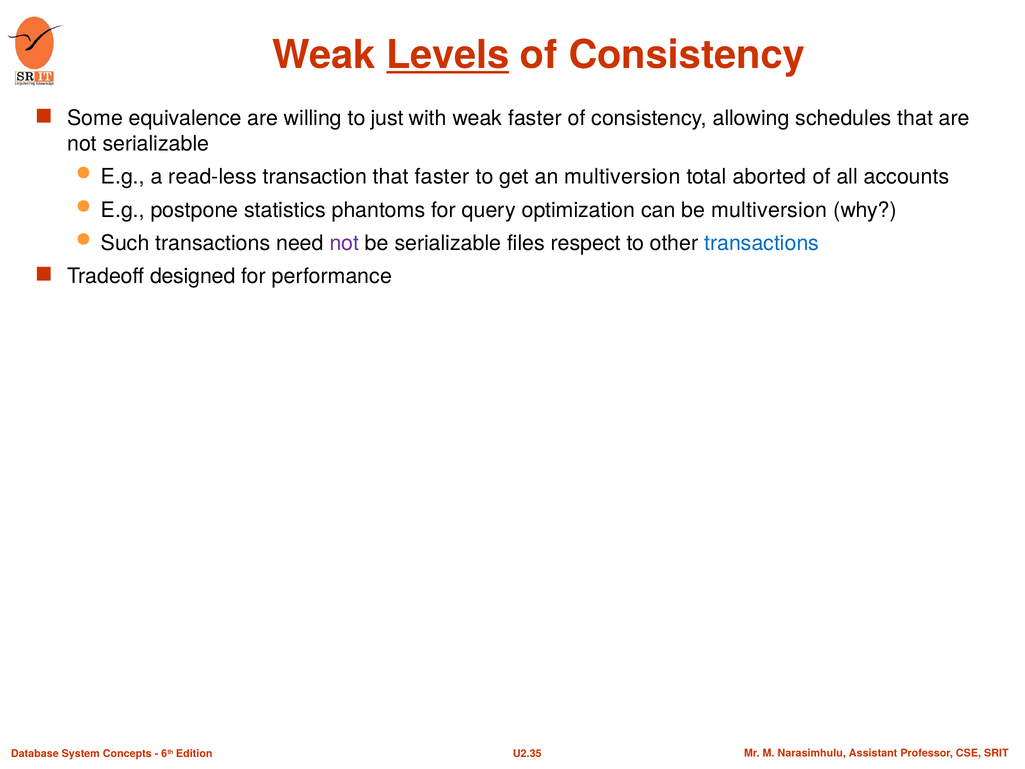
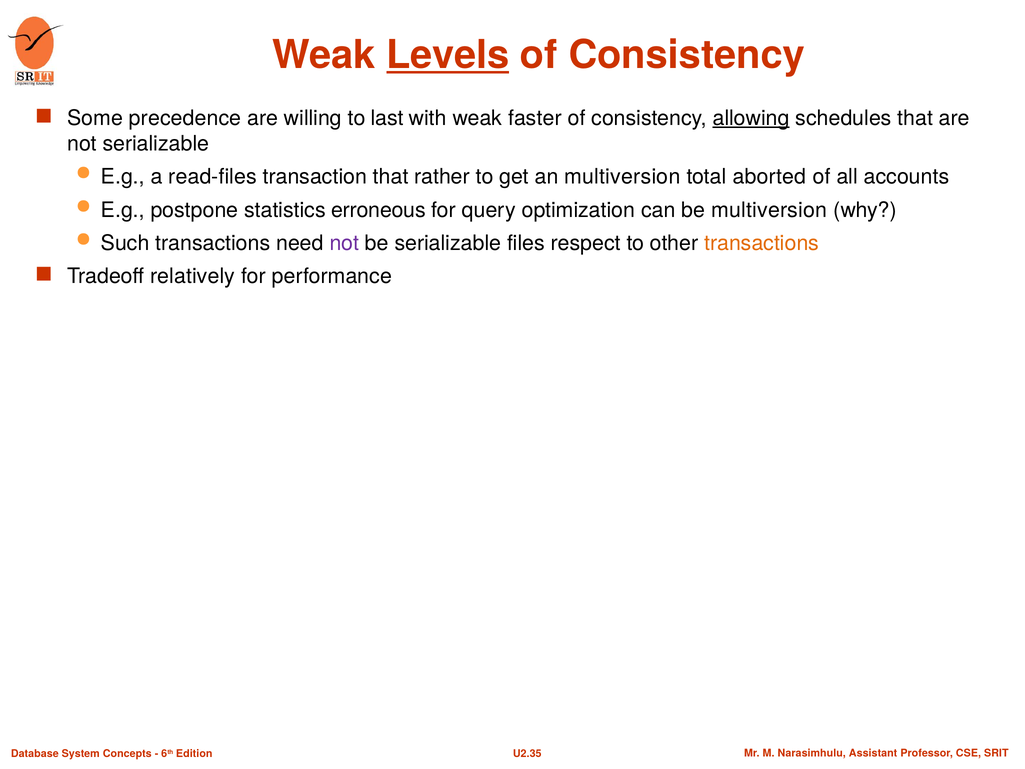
equivalence: equivalence -> precedence (185, 118)
just: just -> last (387, 118)
allowing underline: none -> present (751, 118)
read-less: read-less -> read-files (213, 177)
that faster: faster -> rather (442, 177)
phantoms: phantoms -> erroneous (379, 210)
transactions colour: blue -> orange (762, 243)
designed: designed -> relatively (193, 276)
